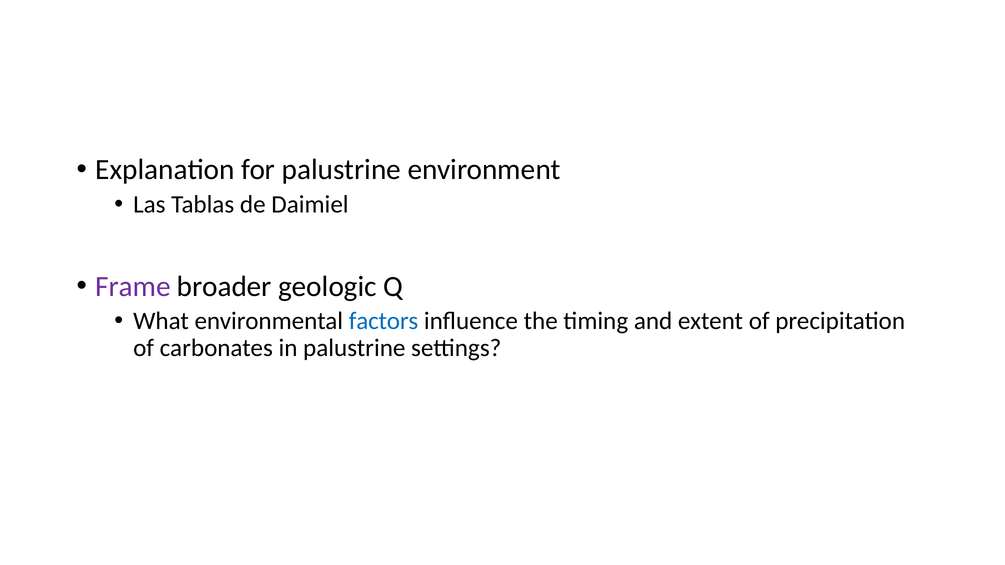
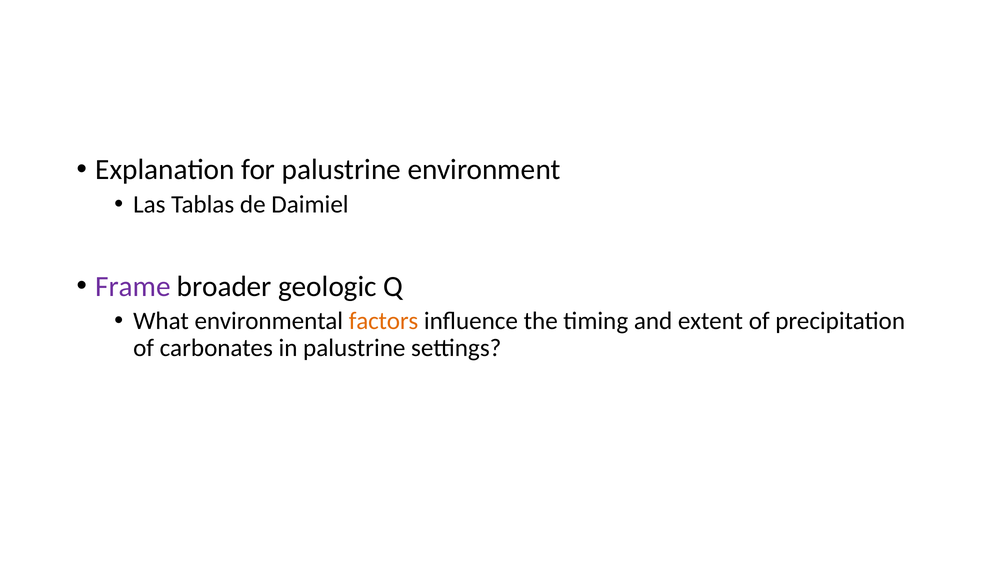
factors colour: blue -> orange (384, 321)
